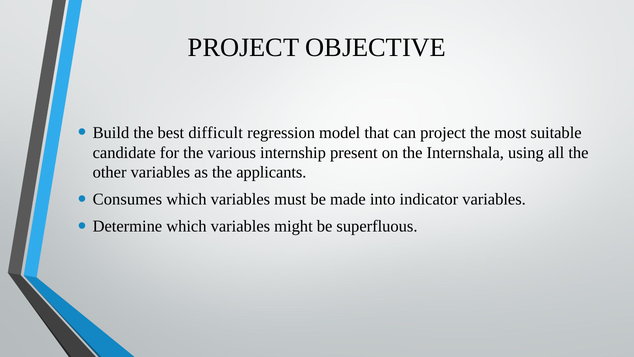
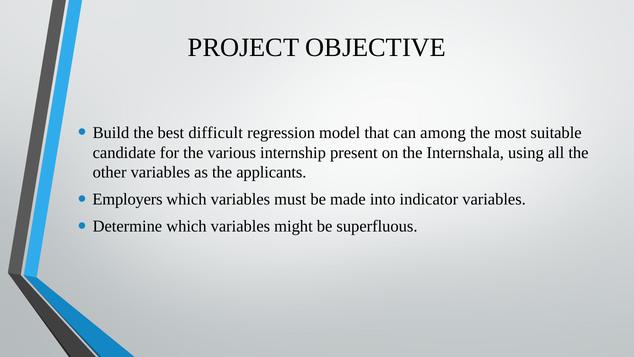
can project: project -> among (443, 133)
Consumes: Consumes -> Employers (128, 199)
